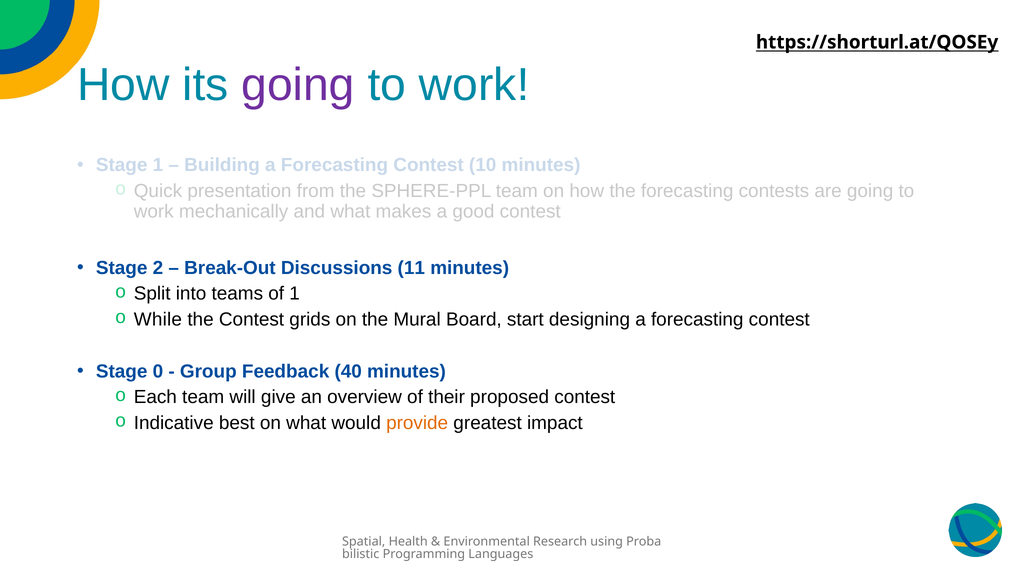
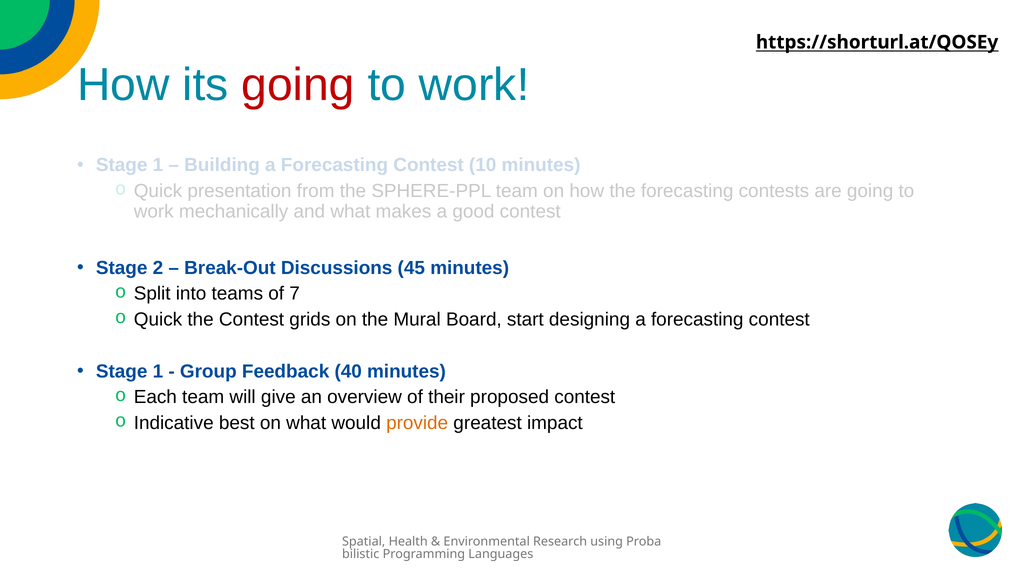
going colour: purple -> red (298, 85)
11: 11 -> 45 (411, 268)
of 1: 1 -> 7 (295, 294)
While: While -> Quick (158, 319)
0: 0 -> 1 (158, 372)
